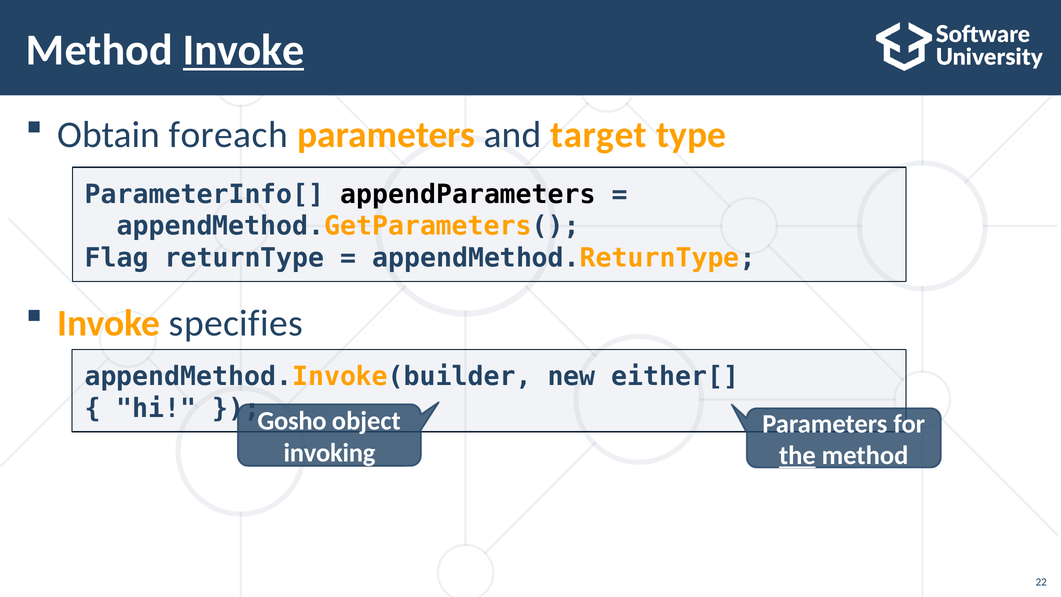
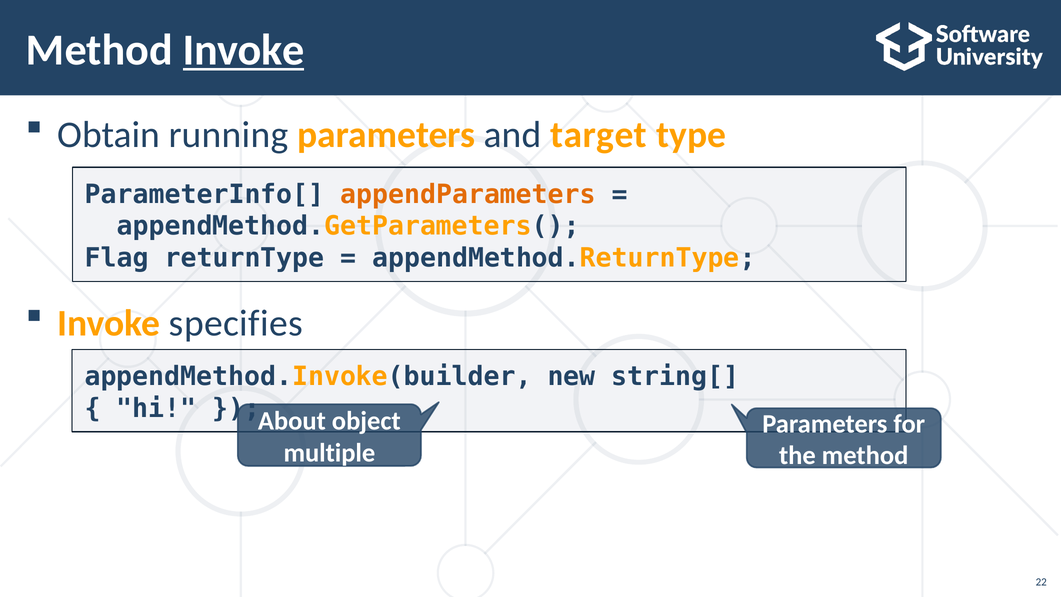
foreach: foreach -> running (228, 135)
appendParameters colour: black -> orange (468, 194)
either[: either[ -> string[ (675, 376)
Gosho: Gosho -> About (292, 421)
invoking: invoking -> multiple (329, 453)
the underline: present -> none (797, 455)
